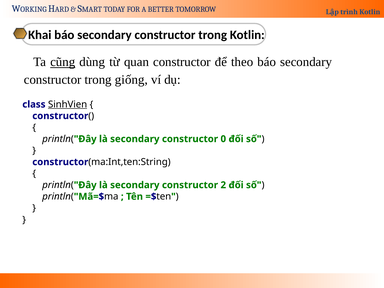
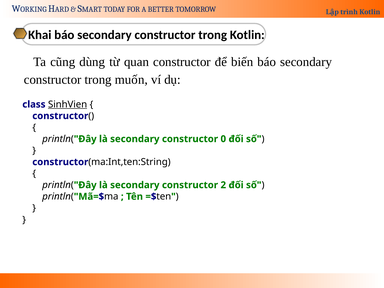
cũng underline: present -> none (63, 62)
theo: theo -> biến (242, 62)
giống: giống -> muốn (131, 80)
